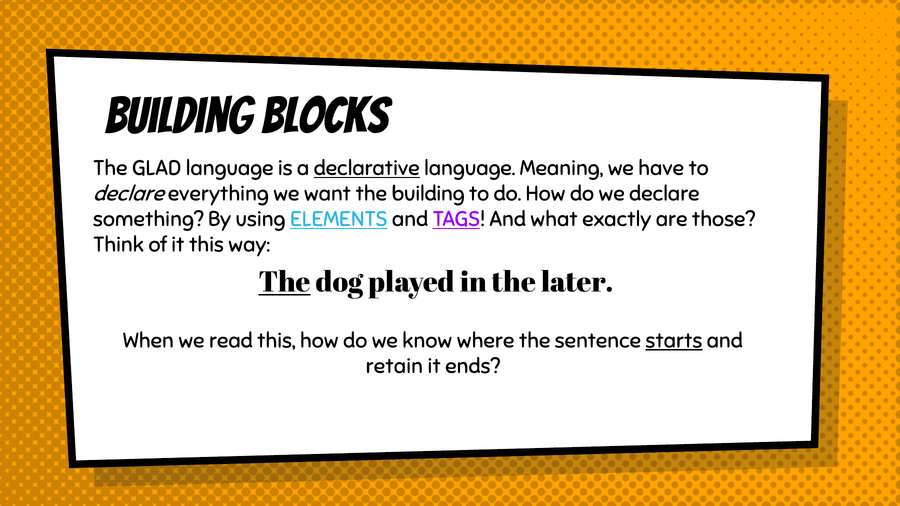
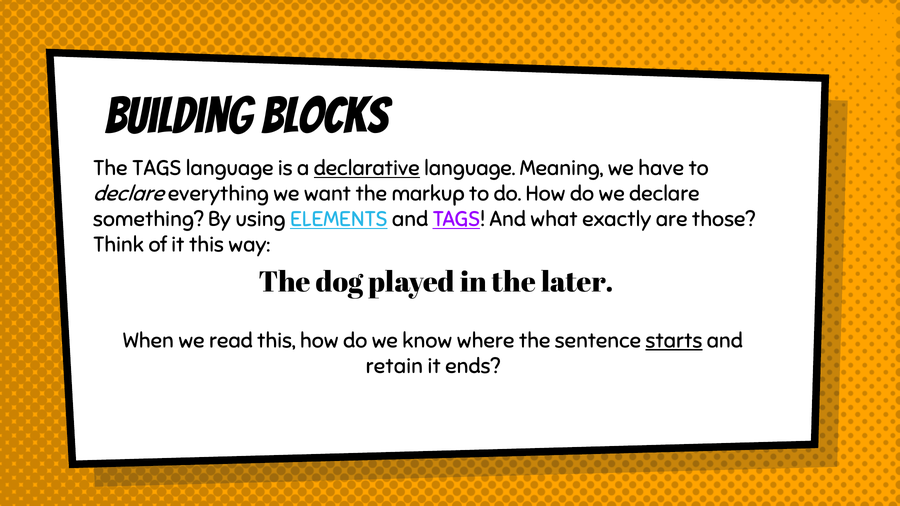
The GLAD: GLAD -> TAGS (157, 168)
the building: building -> markup (428, 194)
The underline: present -> none (285, 282)
